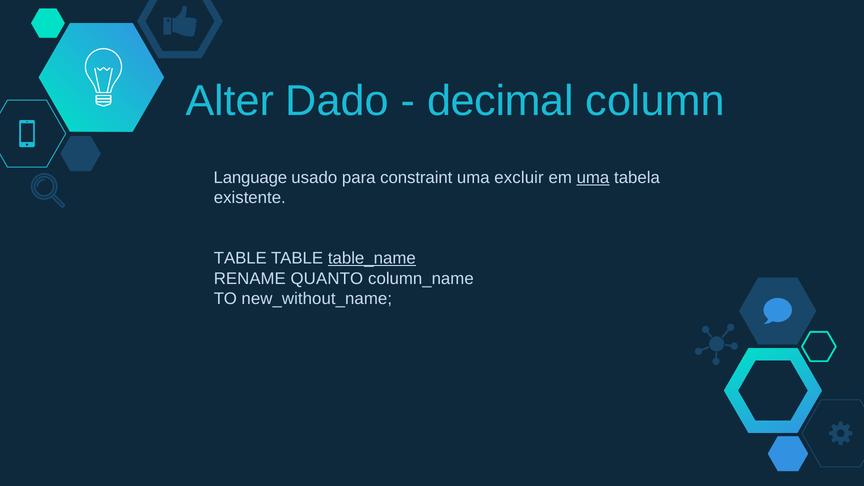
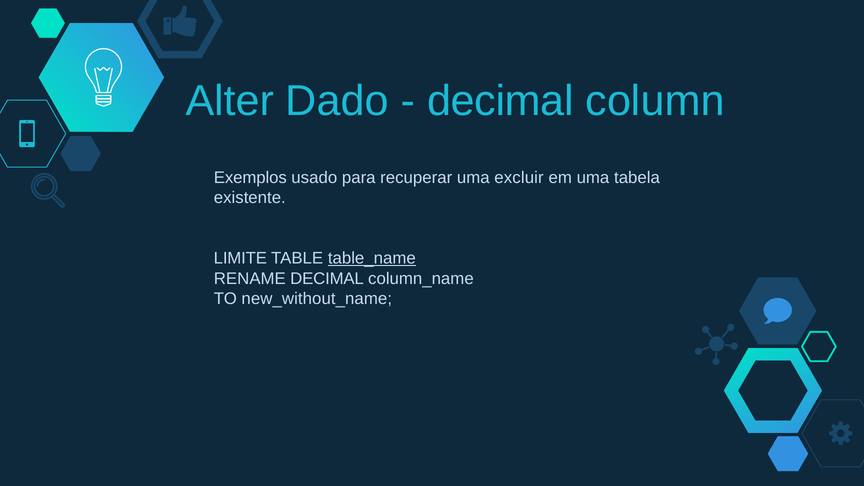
Language: Language -> Exemplos (250, 178)
constraint: constraint -> recuperar (416, 178)
uma underline: present -> none (593, 178)
TABLE: TABLE -> LIMITE (240, 258)
RENAME QUANTO: QUANTO -> DECIMAL (327, 278)
